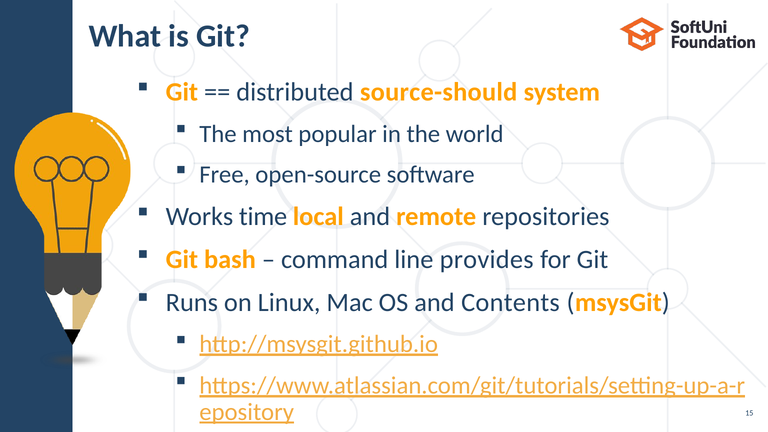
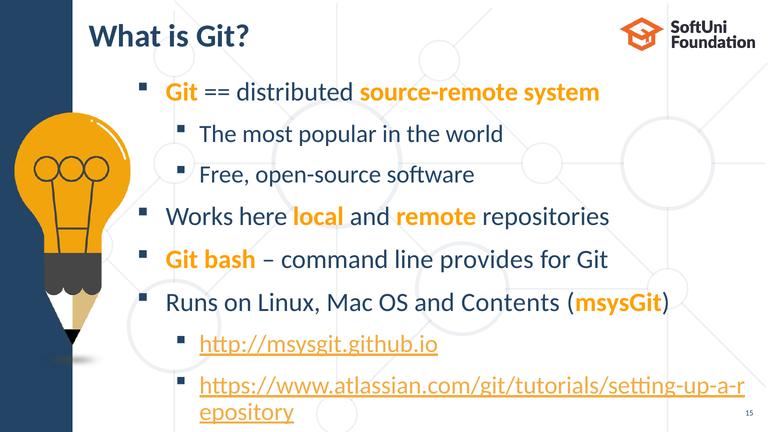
source-should: source-should -> source-remote (439, 92)
time: time -> here (263, 217)
